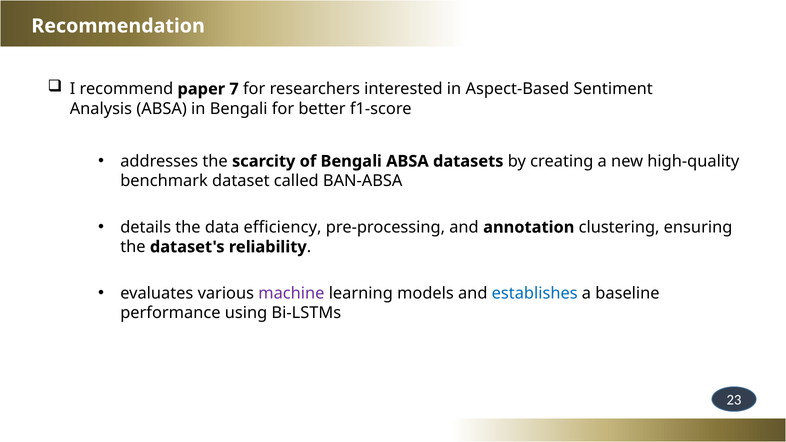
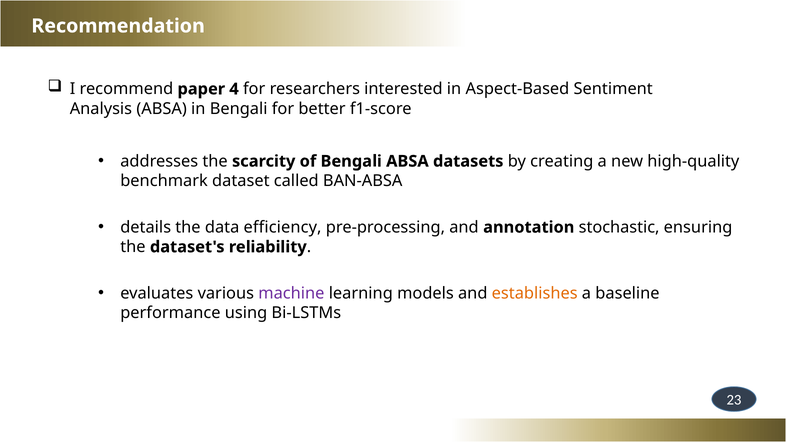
7: 7 -> 4 (234, 89)
clustering: clustering -> stochastic (619, 227)
establishes colour: blue -> orange (535, 293)
